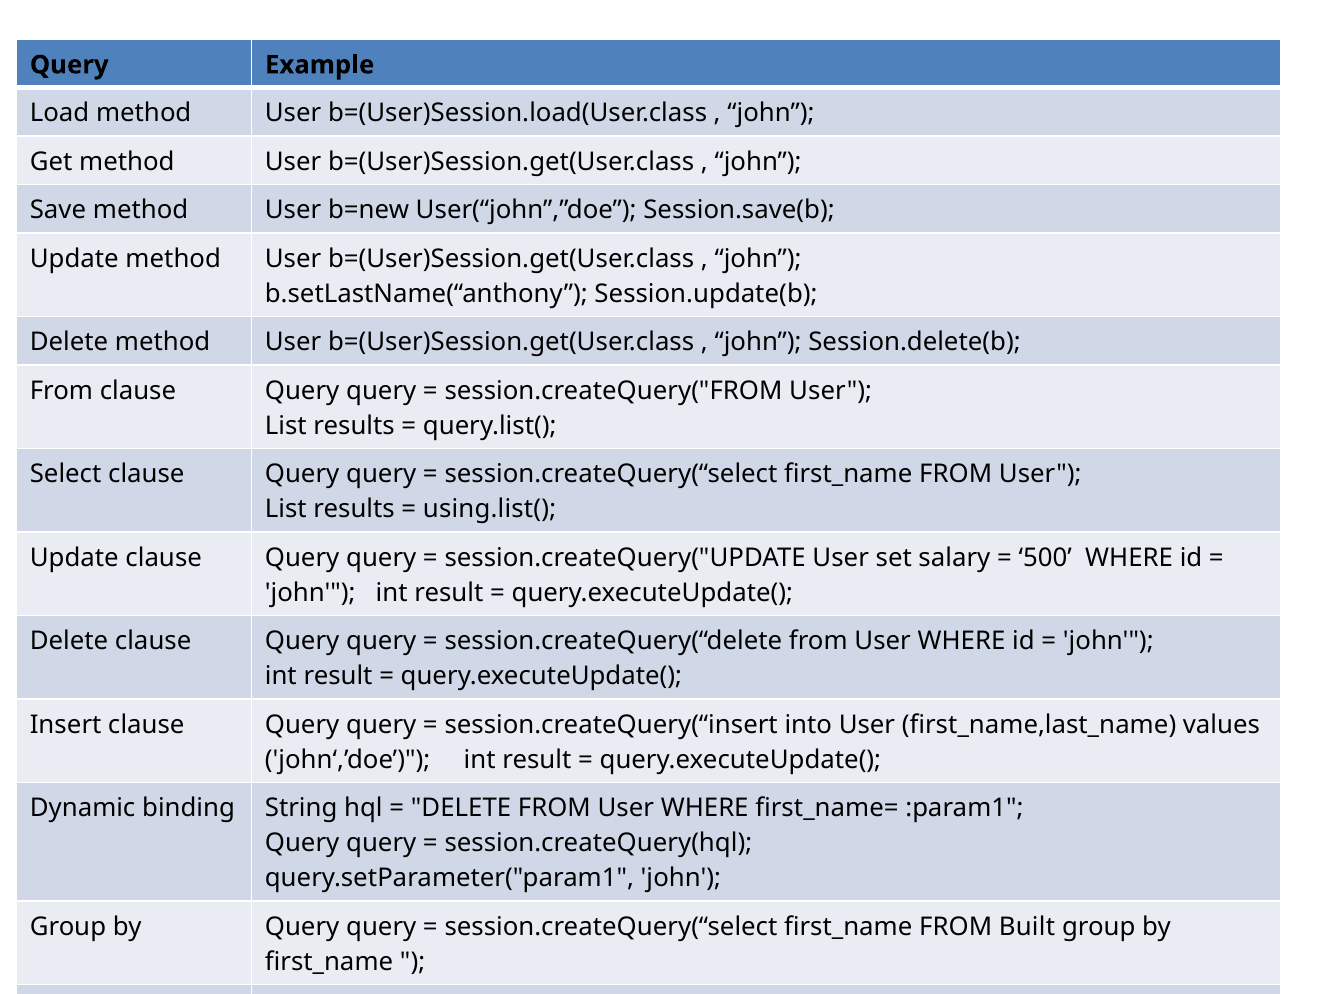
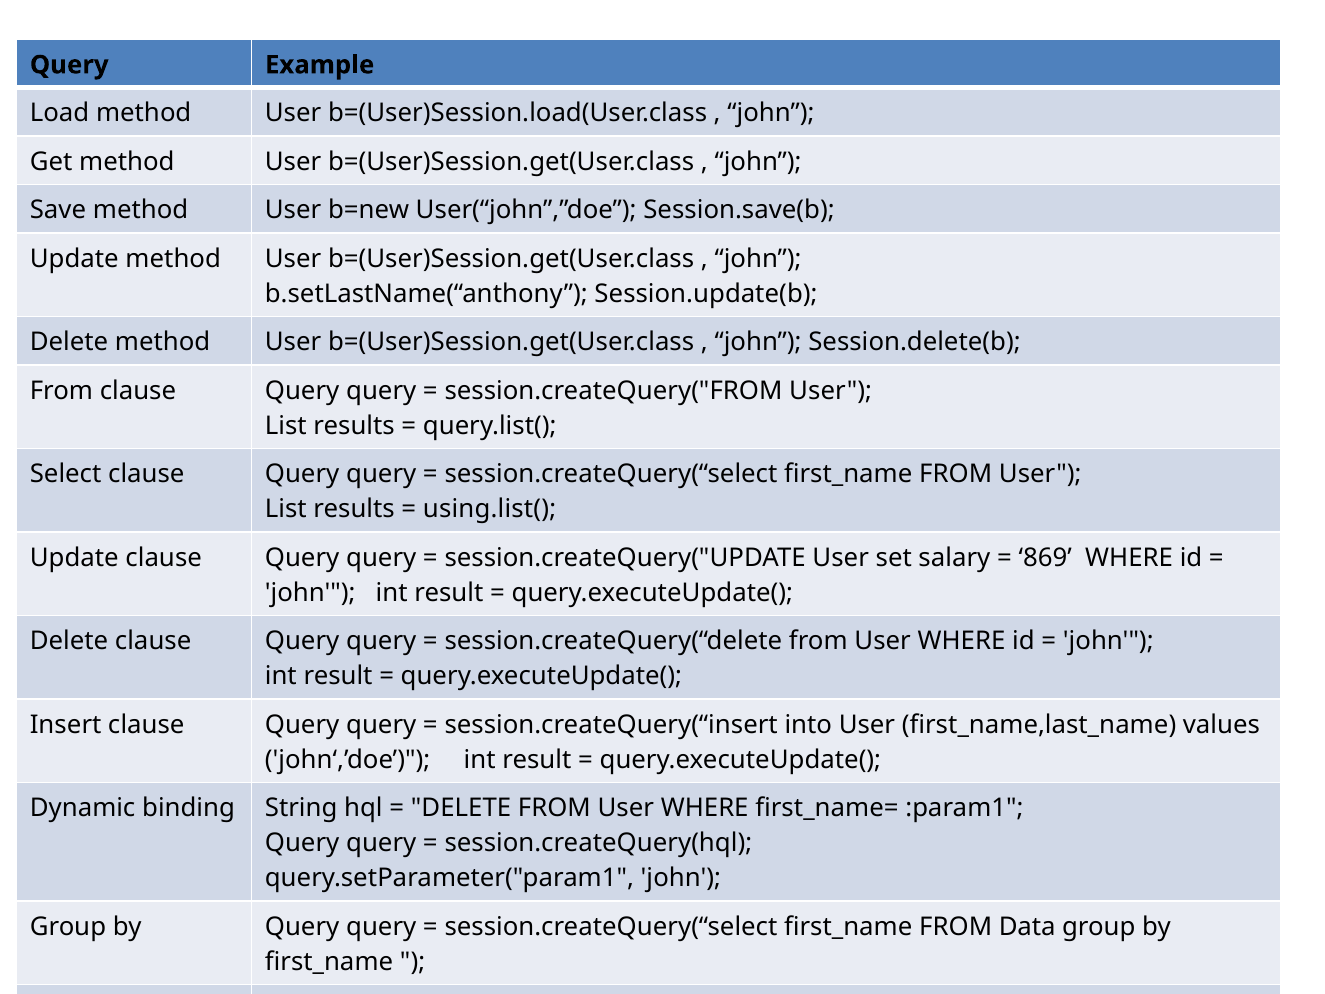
500: 500 -> 869 (1045, 557)
Built: Built -> Data (1027, 927)
